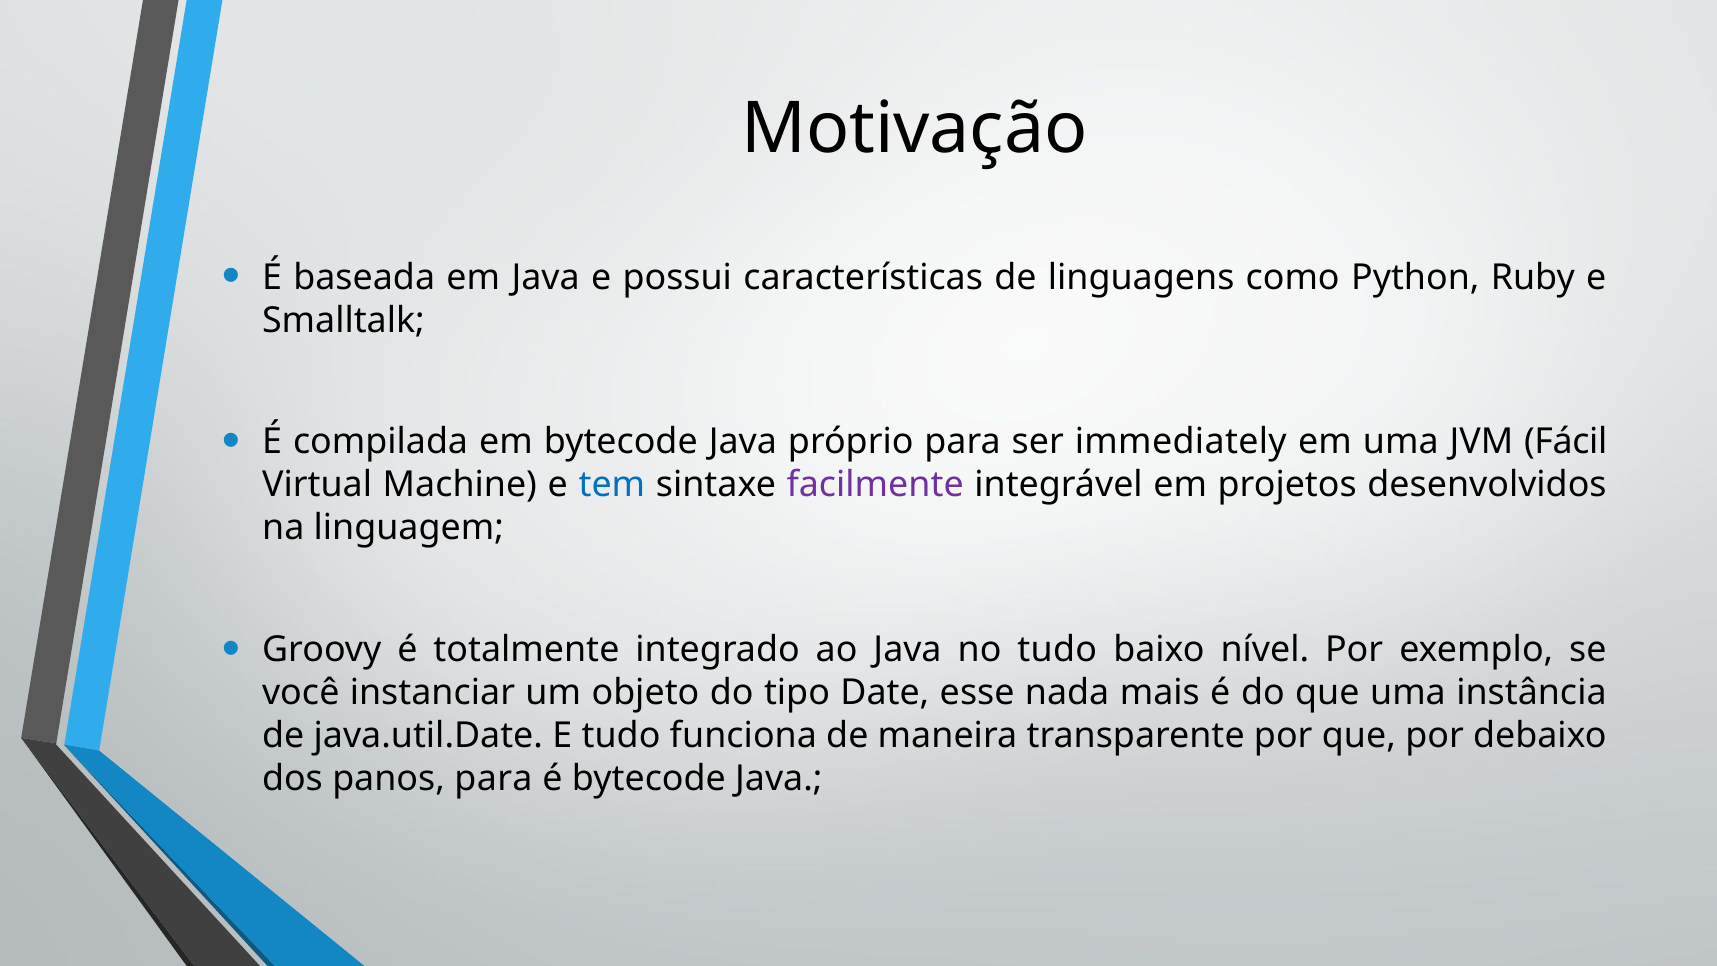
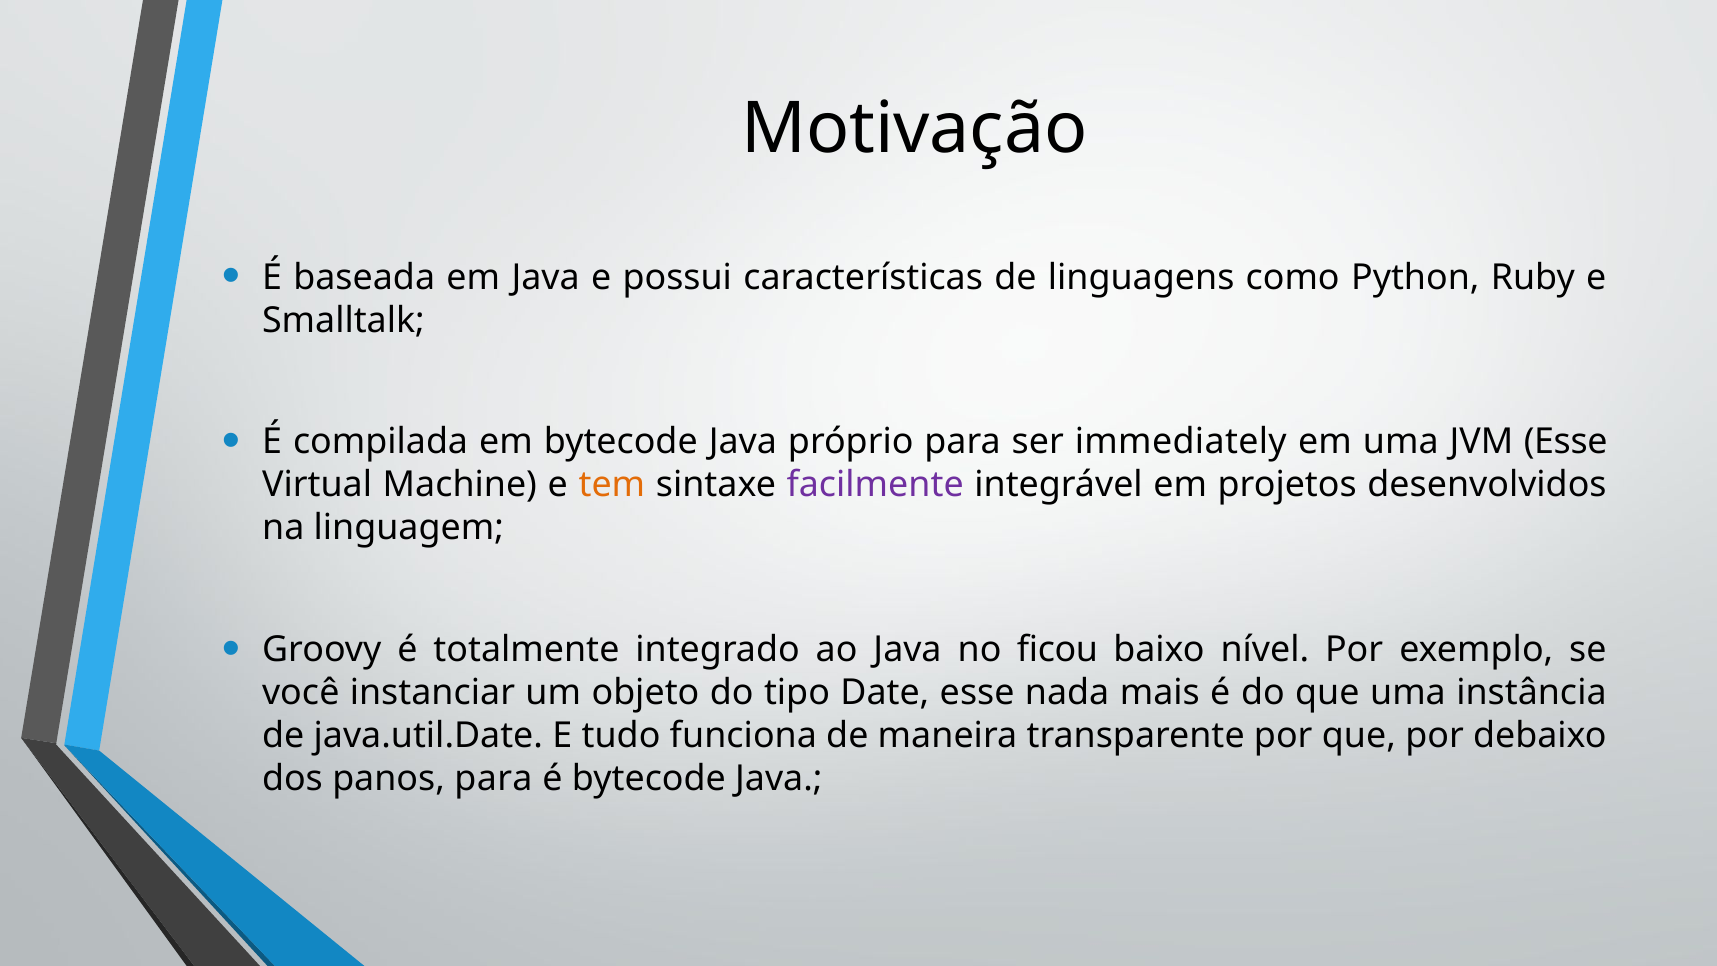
JVM Fácil: Fácil -> Esse (1566, 442)
tem colour: blue -> orange (612, 485)
no tudo: tudo -> ficou (1058, 650)
